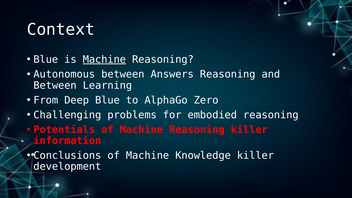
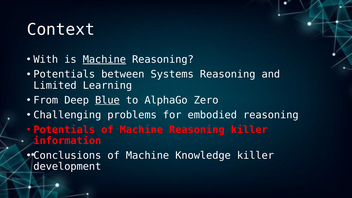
Blue: Blue -> With (46, 60)
Autonomous: Autonomous -> Potentials (64, 74)
Answers: Answers -> Systems (172, 74)
Between: Between -> Limited (55, 85)
Blue underline: none -> present (107, 100)
